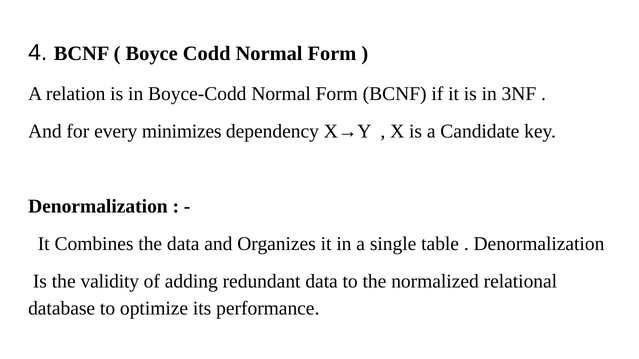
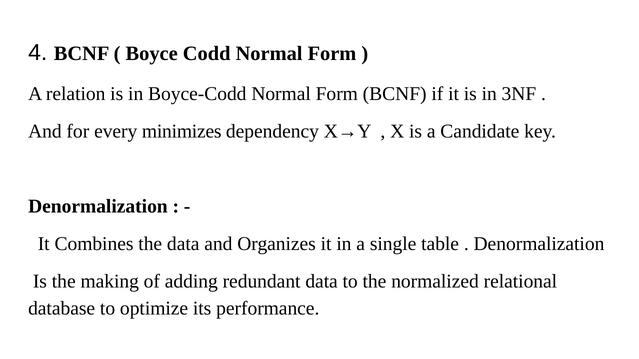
validity: validity -> making (110, 282)
